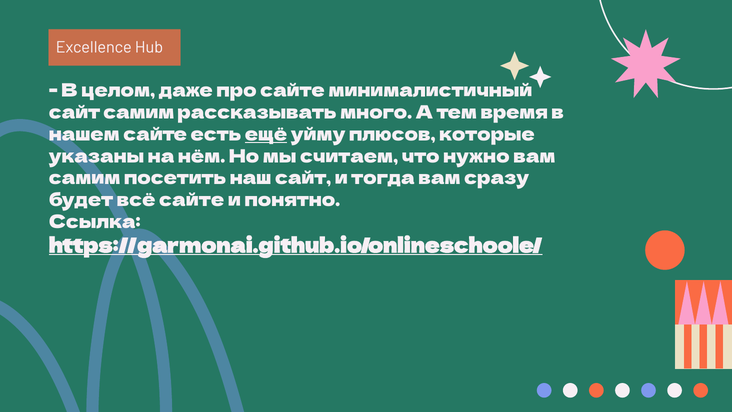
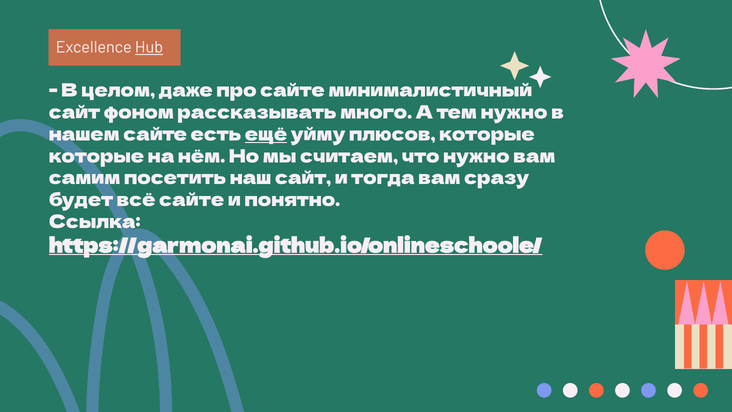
Hub underline: none -> present (149, 47)
сайт самим: самим -> фоном (139, 112)
тем время: время -> нужно (514, 112)
указаны: указаны -> которые (96, 156)
